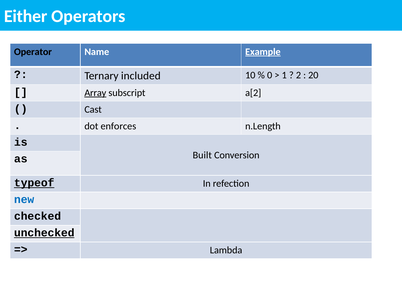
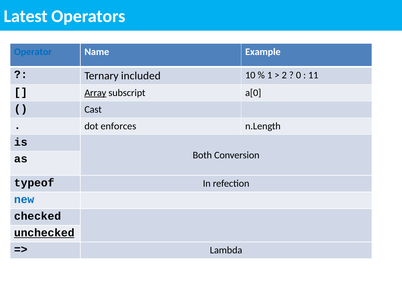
Either: Either -> Latest (26, 16)
Operator colour: black -> blue (33, 52)
Example underline: present -> none (263, 52)
0: 0 -> 1 (270, 75)
1: 1 -> 2 (284, 75)
2: 2 -> 0 (299, 75)
20: 20 -> 11 (313, 75)
a[2: a[2 -> a[0 (253, 93)
Built: Built -> Both (202, 155)
typeof underline: present -> none (34, 183)
